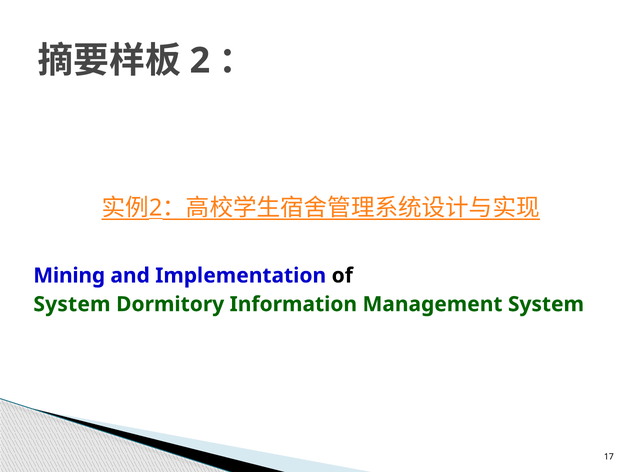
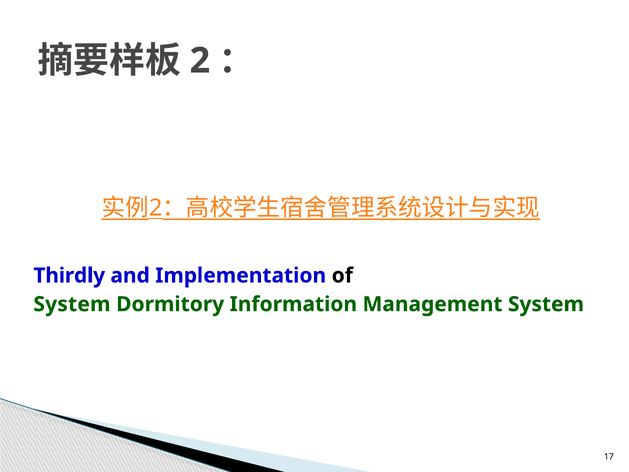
Mining: Mining -> Thirdly (69, 275)
